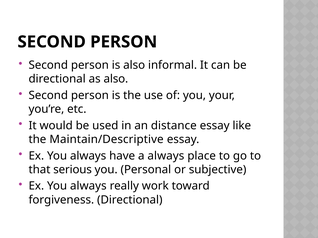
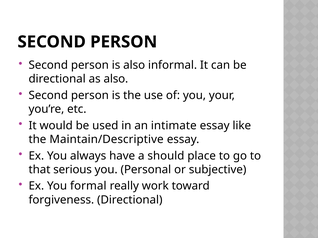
distance: distance -> intimate (174, 126)
a always: always -> should (166, 156)
always: always -> formal (88, 186)
